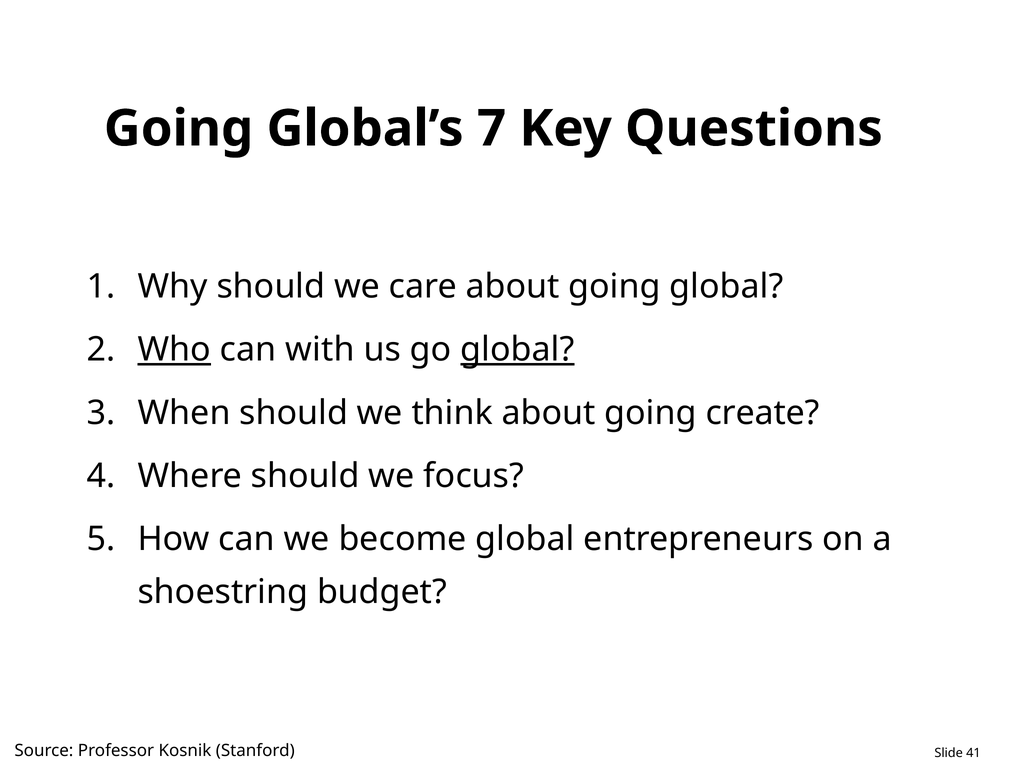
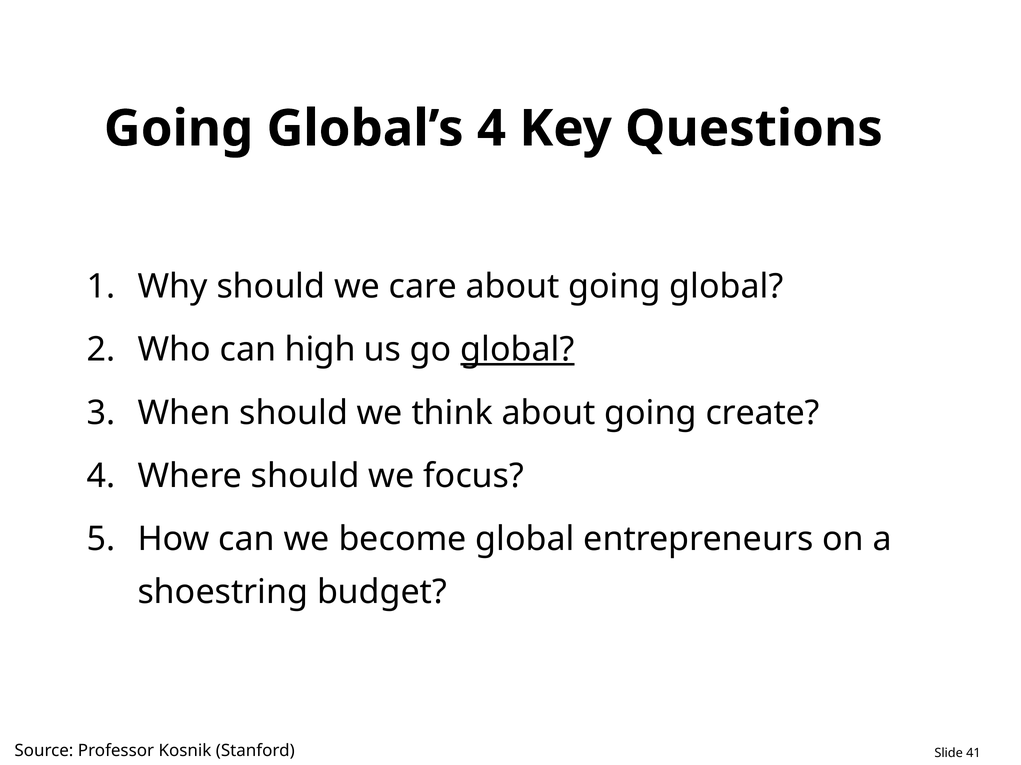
Global’s 7: 7 -> 4 (492, 129)
Who underline: present -> none (174, 350)
with: with -> high (320, 350)
